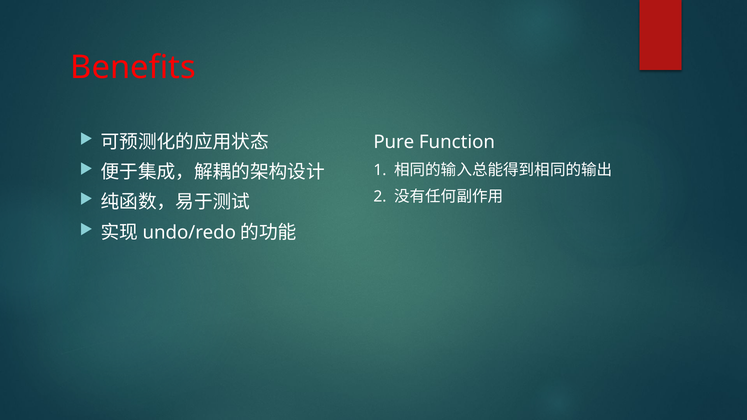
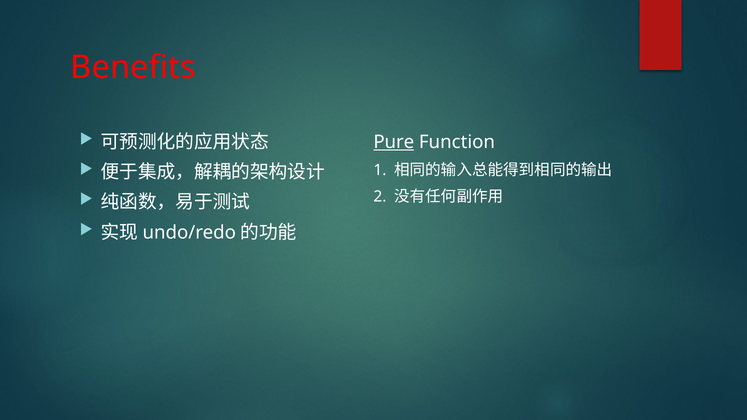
Pure underline: none -> present (394, 142)
